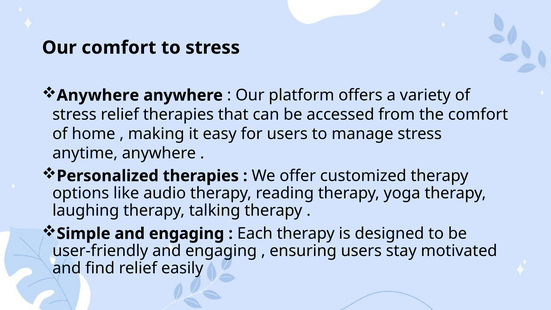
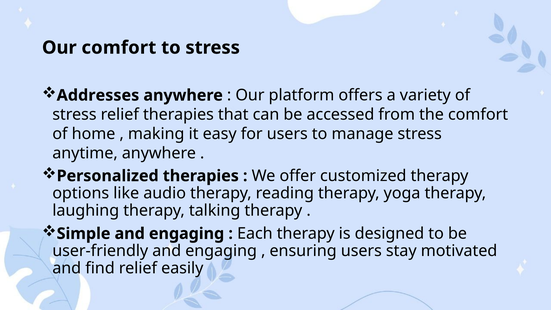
Anywhere: Anywhere -> Addresses (98, 95)
